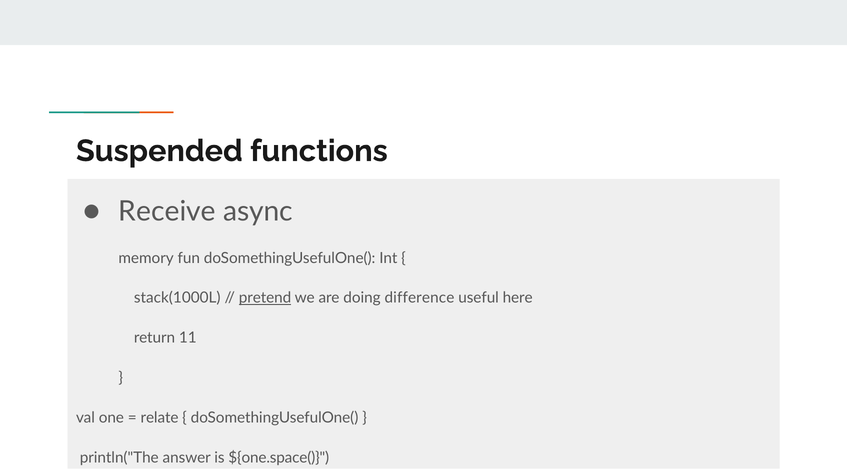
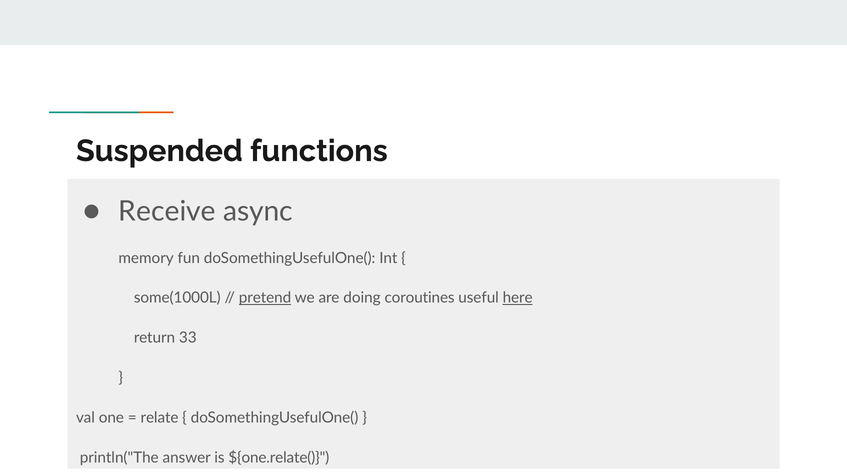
stack(1000L: stack(1000L -> some(1000L (177, 298)
difference: difference -> coroutines (420, 298)
here underline: none -> present (518, 298)
11: 11 -> 33 (188, 338)
${one.space(: ${one.space( -> ${one.relate( (279, 458)
